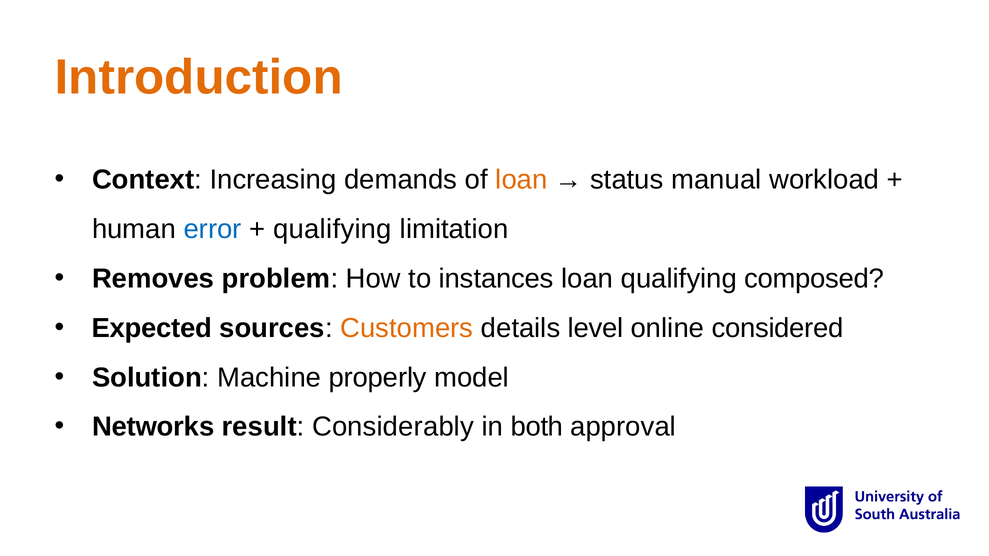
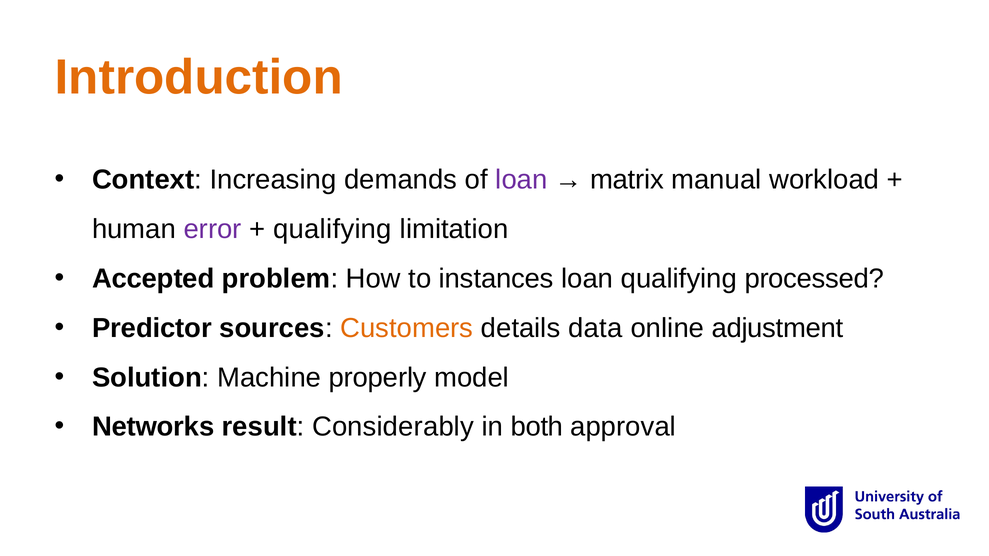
loan colour: orange -> purple (521, 180)
status: status -> matrix (627, 180)
error colour: blue -> purple (213, 229)
Removes: Removes -> Accepted (153, 279)
composed: composed -> processed (814, 279)
Expected: Expected -> Predictor (152, 328)
level: level -> data (595, 328)
considered: considered -> adjustment (778, 328)
